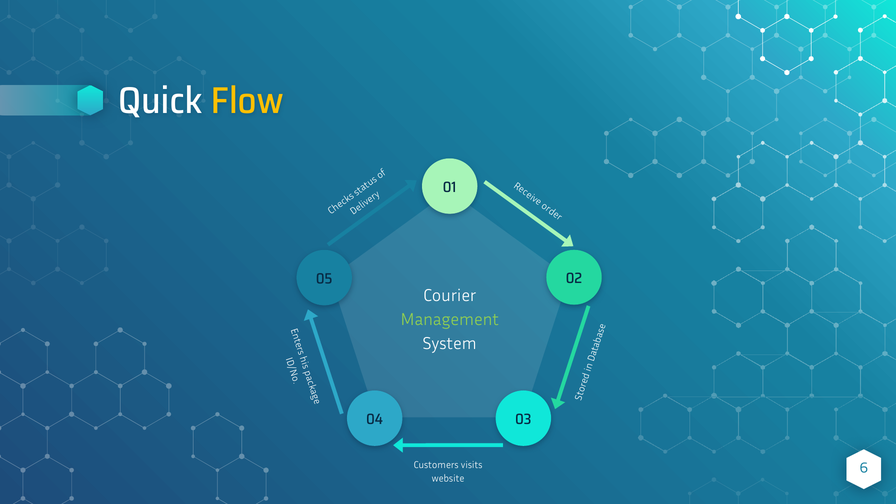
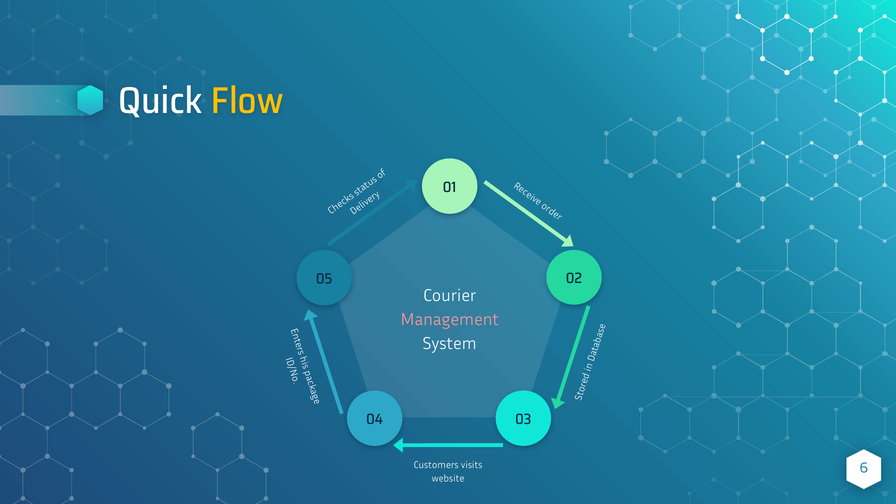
Management colour: light green -> pink (450, 319)
